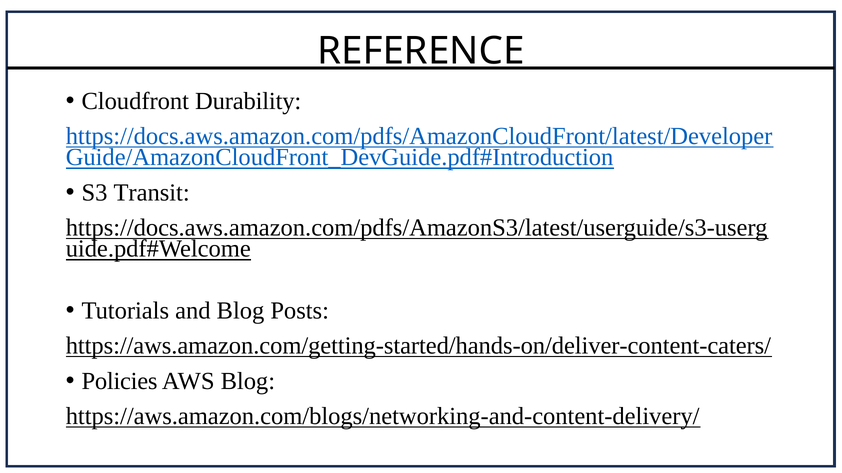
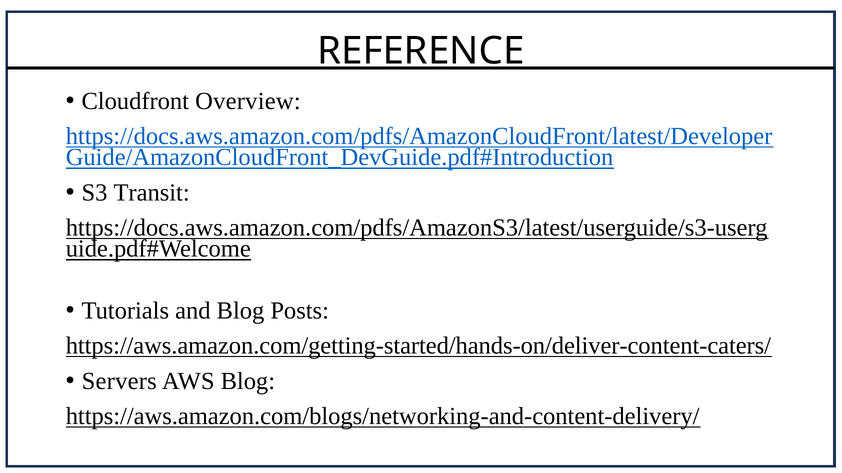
Durability: Durability -> Overview (248, 101)
Policies: Policies -> Servers (119, 381)
